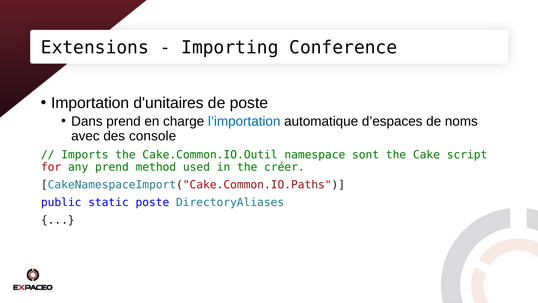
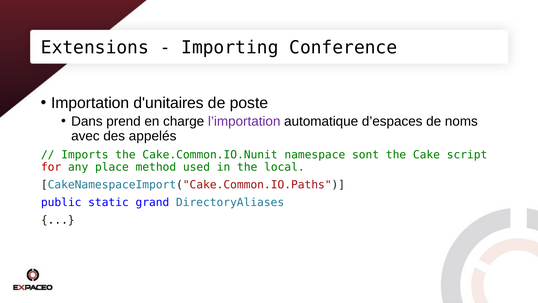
l’importation colour: blue -> purple (244, 121)
console: console -> appelés (153, 136)
Cake.Common.IO.Outil: Cake.Common.IO.Outil -> Cake.Common.IO.Nunit (210, 155)
any prend: prend -> place (112, 167)
créer: créer -> local (284, 167)
static poste: poste -> grand (152, 202)
